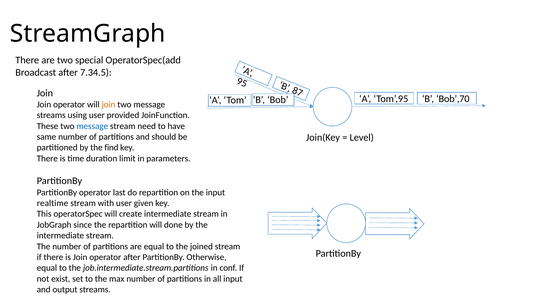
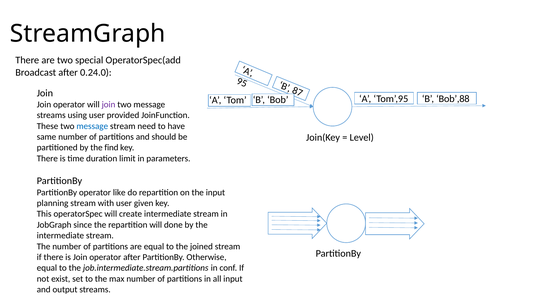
7.34.5: 7.34.5 -> 0.24.0 (96, 73)
Bob’,70: Bob’,70 -> Bob’,88 (453, 99)
join colour: orange -> purple (109, 105)
last: last -> like (119, 193)
realtime: realtime -> planning (53, 203)
